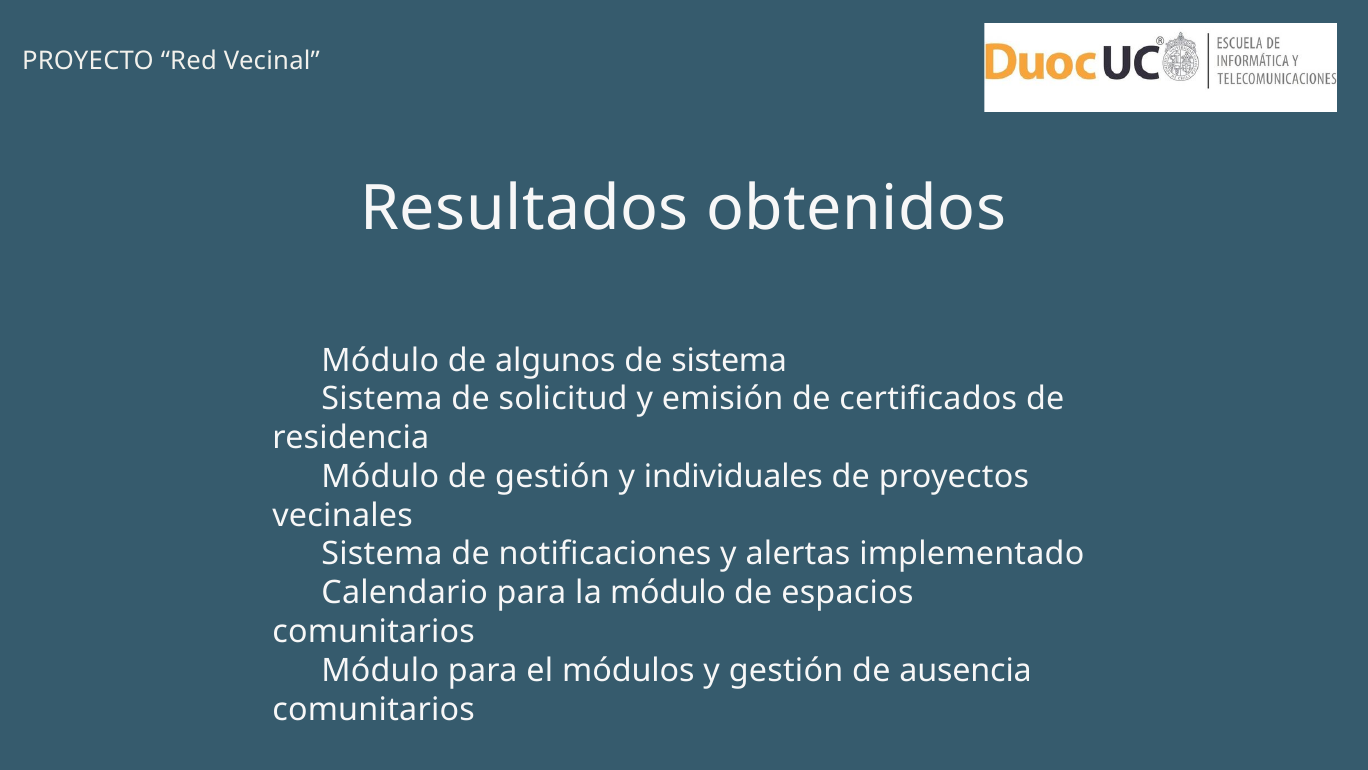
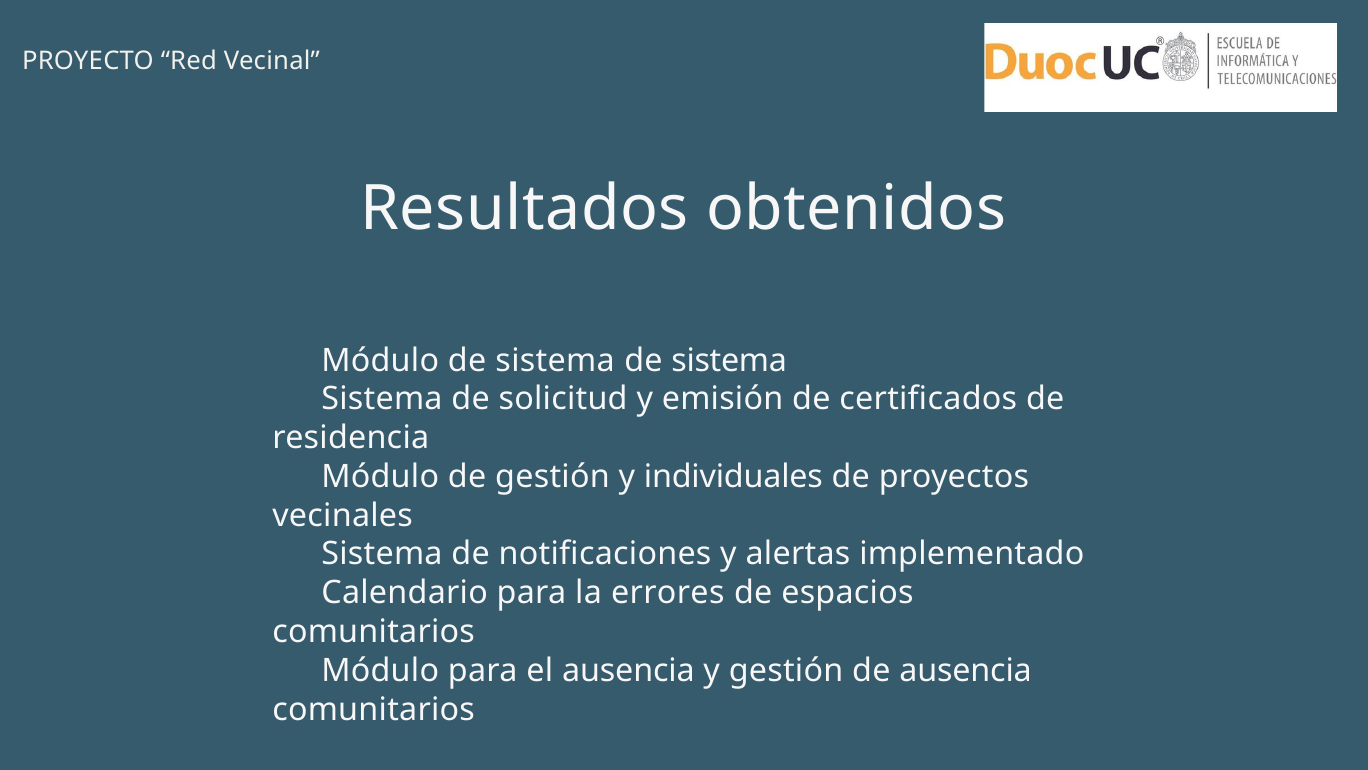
Módulo de algunos: algunos -> sistema (555, 360)
la módulo: módulo -> errores (668, 593)
el módulos: módulos -> ausencia (628, 670)
